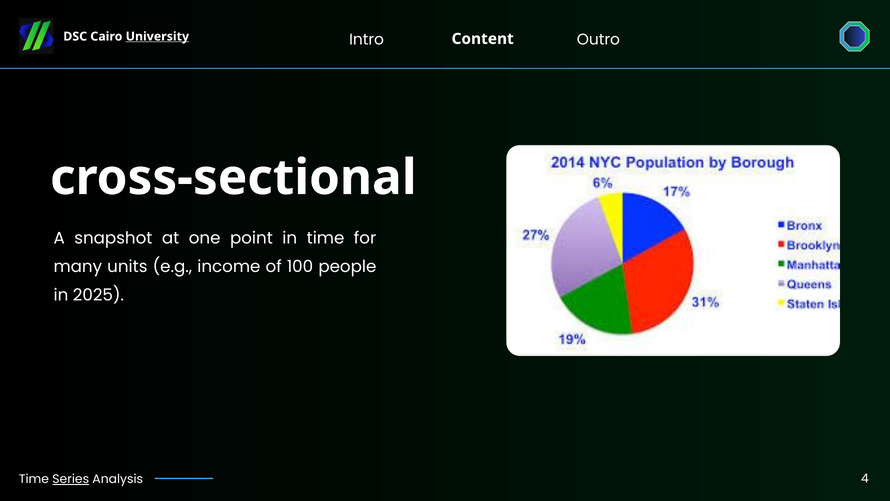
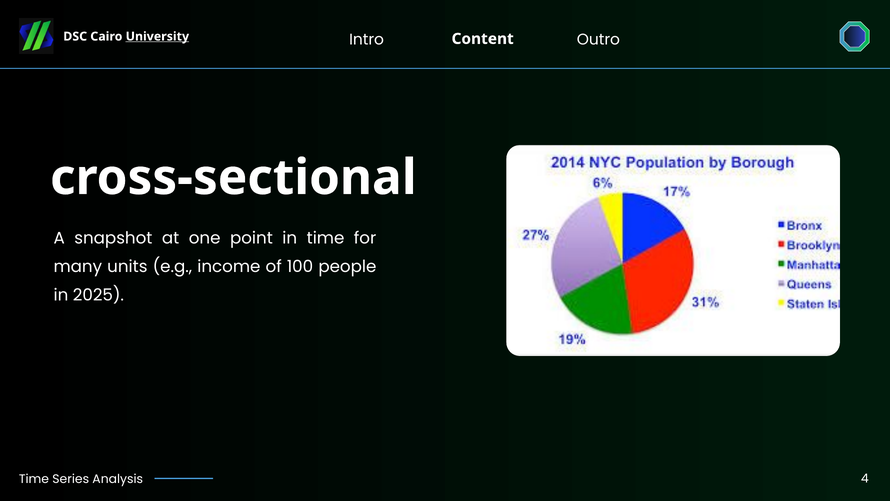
Series underline: present -> none (71, 479)
